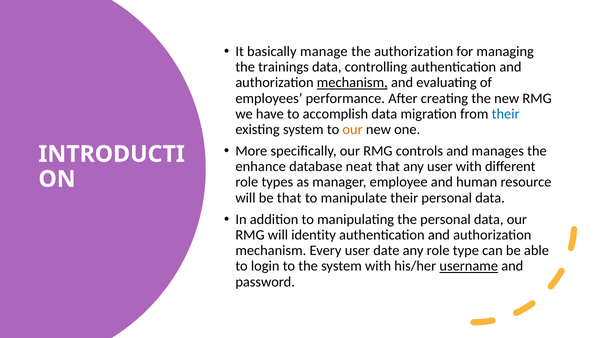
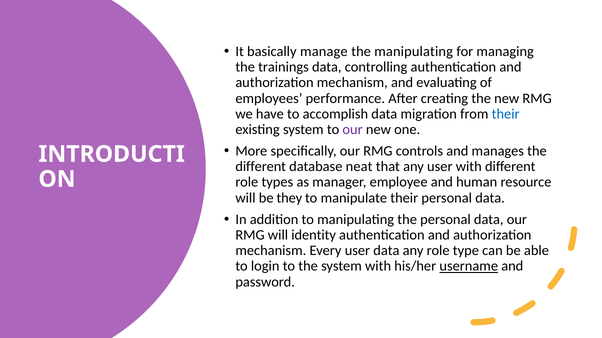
the authorization: authorization -> manipulating (414, 52)
mechanism underline: present -> none (352, 83)
our colour: orange -> purple (353, 130)
enhance: enhance -> different (261, 167)
be that: that -> they (289, 198)
user date: date -> data (386, 251)
